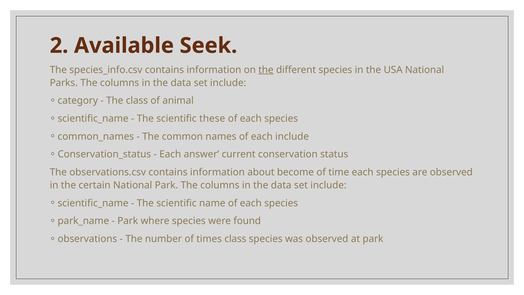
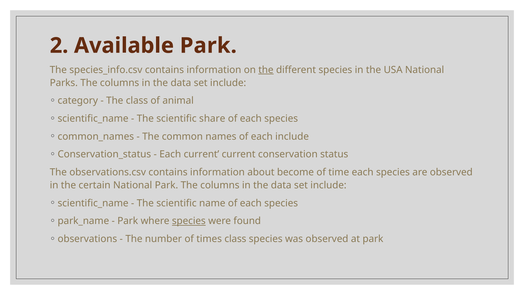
Available Seek: Seek -> Park (208, 46)
these: these -> share (212, 118)
Each answer: answer -> current (201, 154)
species underline: none -> present (189, 221)
